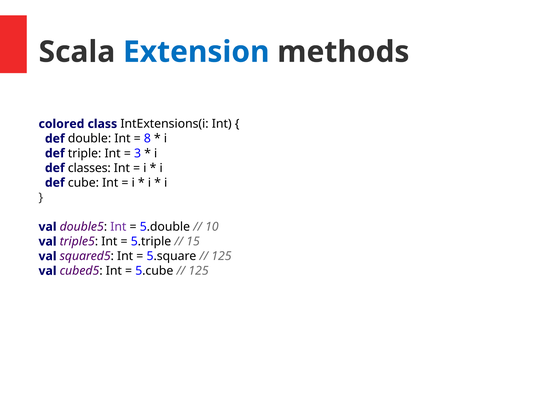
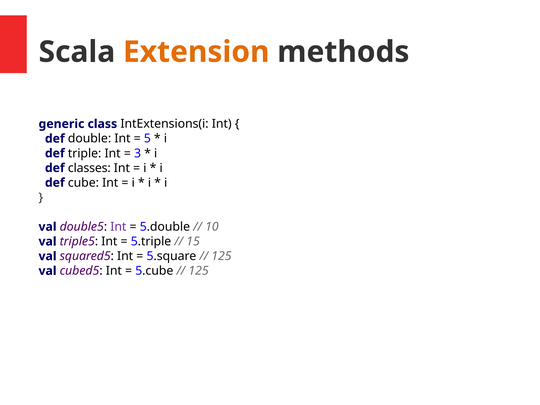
Extension colour: blue -> orange (196, 52)
colored: colored -> generic (61, 124)
8: 8 -> 5 (147, 139)
